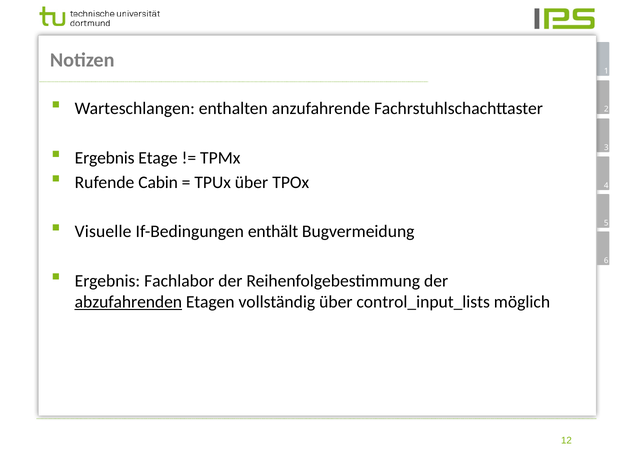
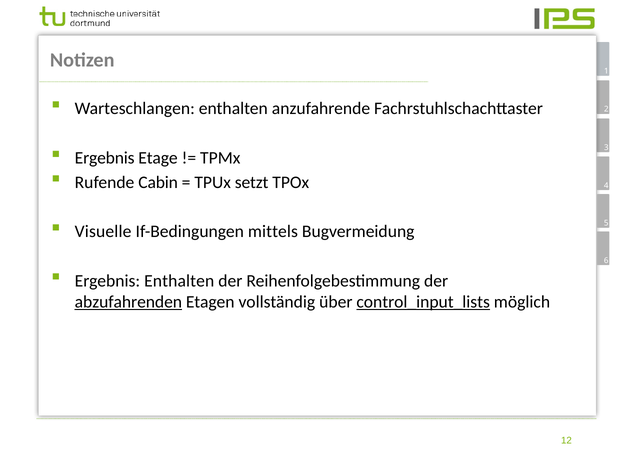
TPUx über: über -> setzt (252, 182)
enthält: enthält -> mittels (273, 232)
Ergebnis Fachlabor: Fachlabor -> Enthalten (179, 281)
control_input_lists underline: none -> present (423, 302)
